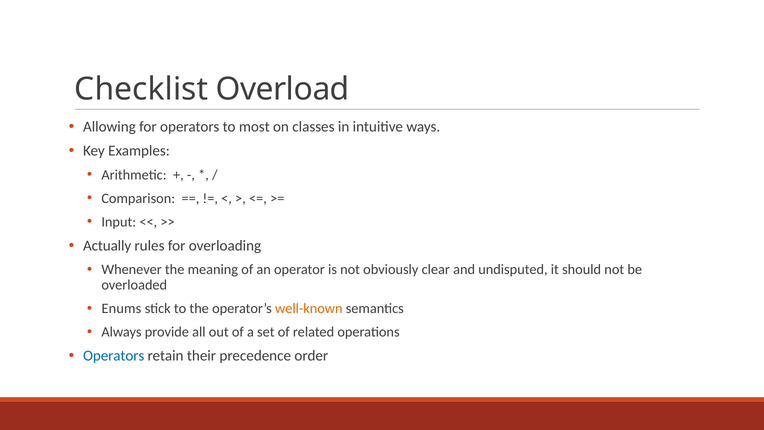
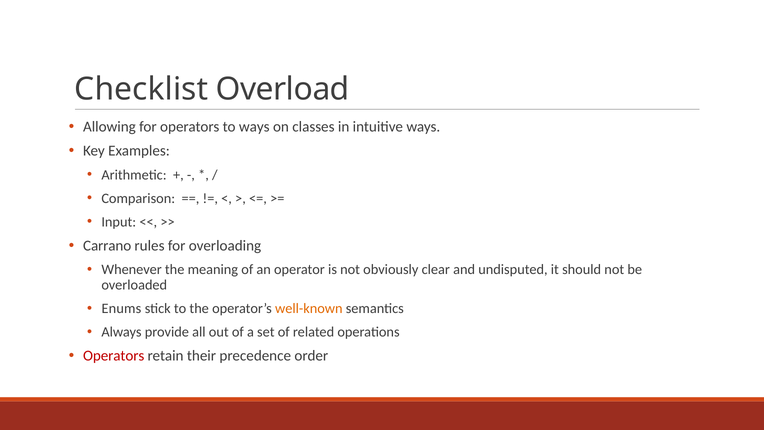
to most: most -> ways (254, 127)
Actually: Actually -> Carrano (107, 246)
Operators colour: blue -> red (114, 356)
